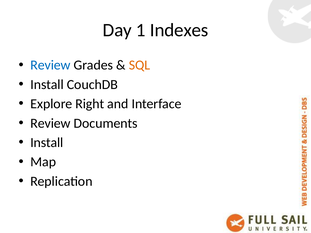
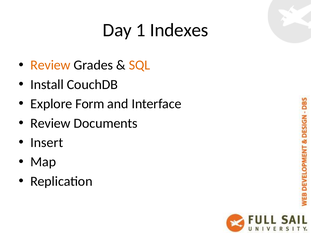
Review colour: blue -> orange (50, 65)
Right: Right -> Form (90, 104)
Install: Install -> Insert (47, 143)
